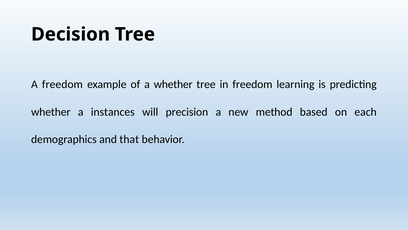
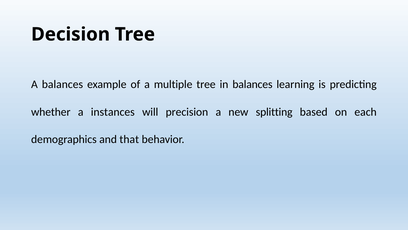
A freedom: freedom -> balances (62, 84)
a whether: whether -> multiple (173, 84)
in freedom: freedom -> balances (252, 84)
method: method -> splitting (274, 112)
